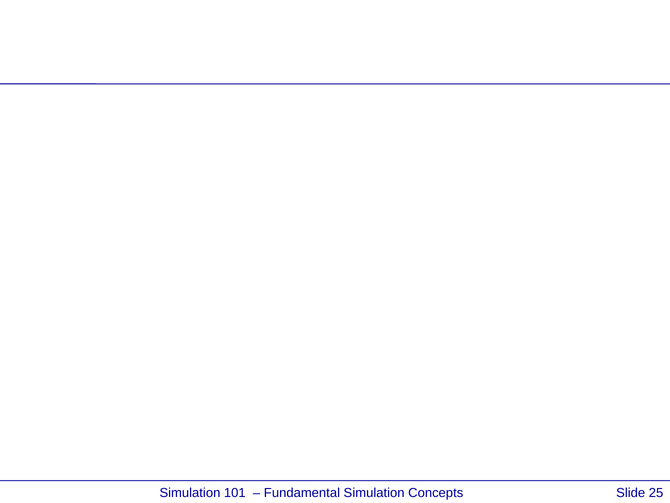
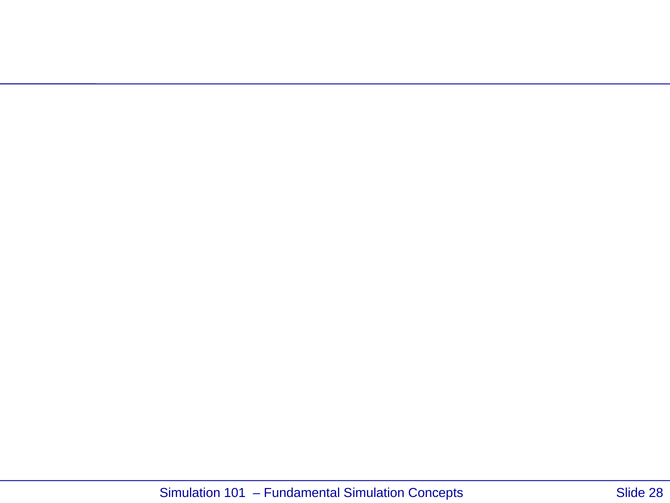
25: 25 -> 28 (656, 492)
